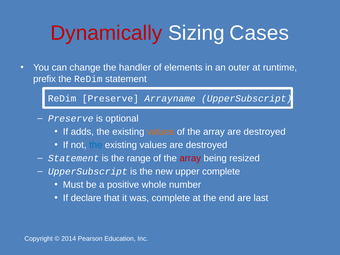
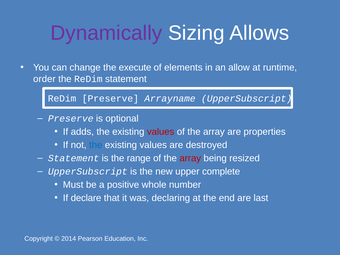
Dynamically colour: red -> purple (106, 33)
Cases: Cases -> Allows (259, 33)
handler: handler -> execute (135, 68)
outer: outer -> allow (239, 68)
prefix: prefix -> order (44, 79)
values colour: orange -> red (161, 132)
array are destroyed: destroyed -> properties (265, 132)
was complete: complete -> declaring (171, 198)
